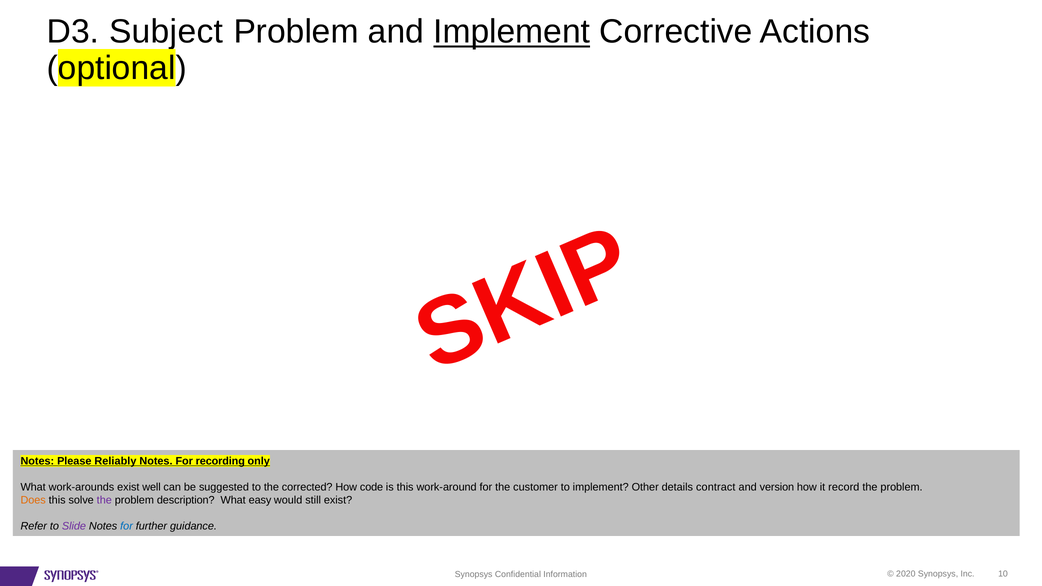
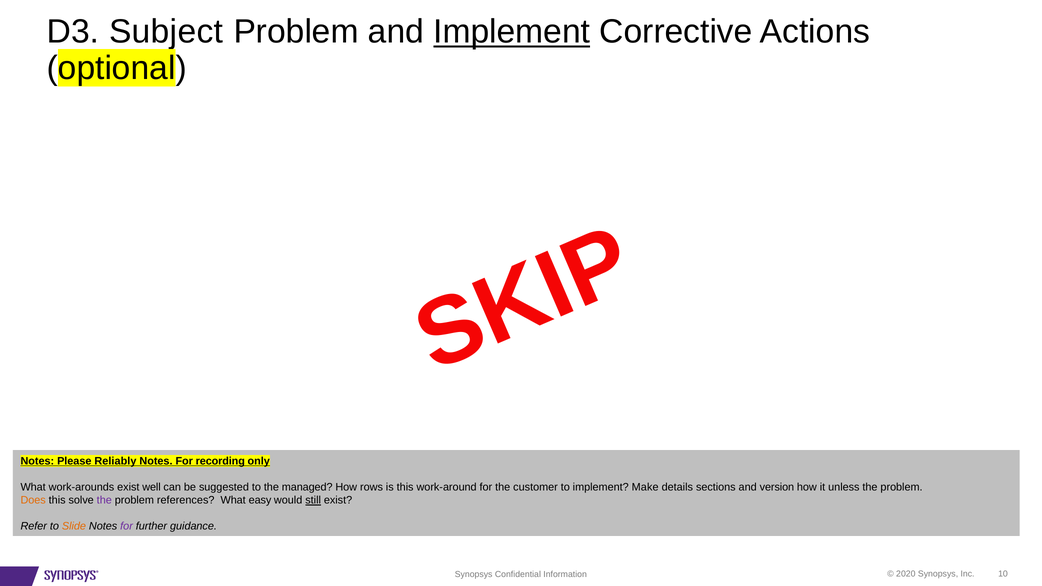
corrected: corrected -> managed (307, 487)
code: code -> rows (371, 487)
Other: Other -> Make (645, 487)
contract: contract -> sections (716, 487)
record: record -> unless (844, 487)
description: description -> references (186, 500)
still underline: none -> present (313, 500)
Slide colour: purple -> orange (74, 527)
for colour: blue -> purple (127, 527)
